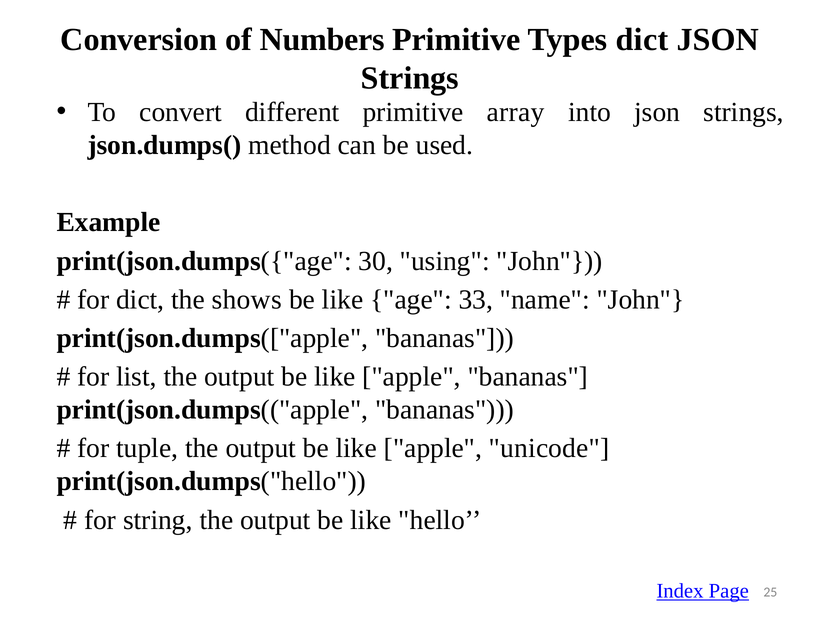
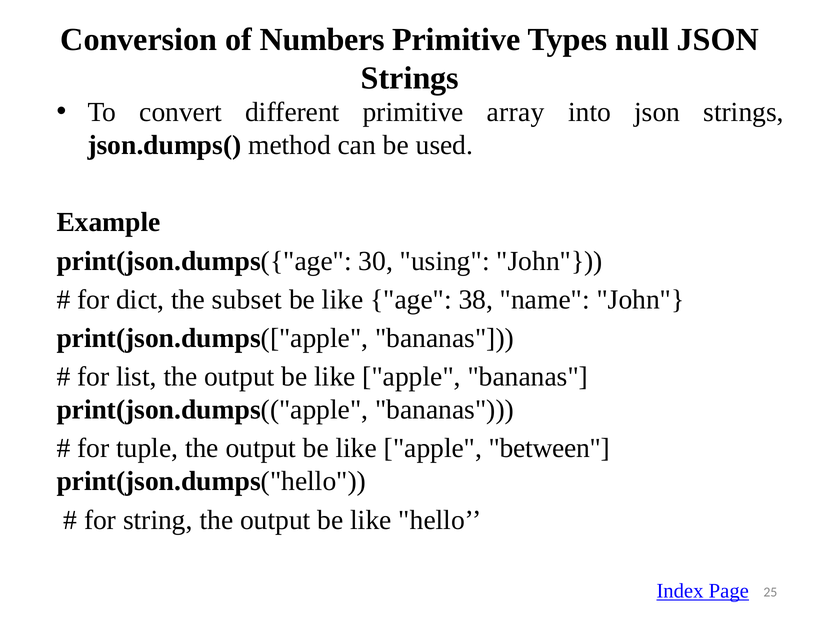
Types dict: dict -> null (642, 40)
shows: shows -> subset (247, 300)
33: 33 -> 38 (476, 300)
unicode: unicode -> between (549, 448)
